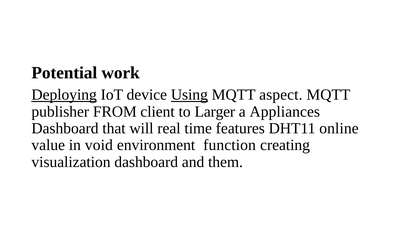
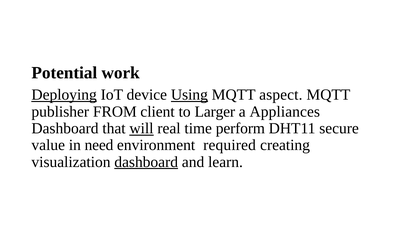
will underline: none -> present (141, 128)
features: features -> perform (240, 128)
online: online -> secure (339, 128)
void: void -> need (99, 145)
function: function -> required (230, 145)
dashboard underline: none -> present (146, 161)
them: them -> learn (226, 161)
